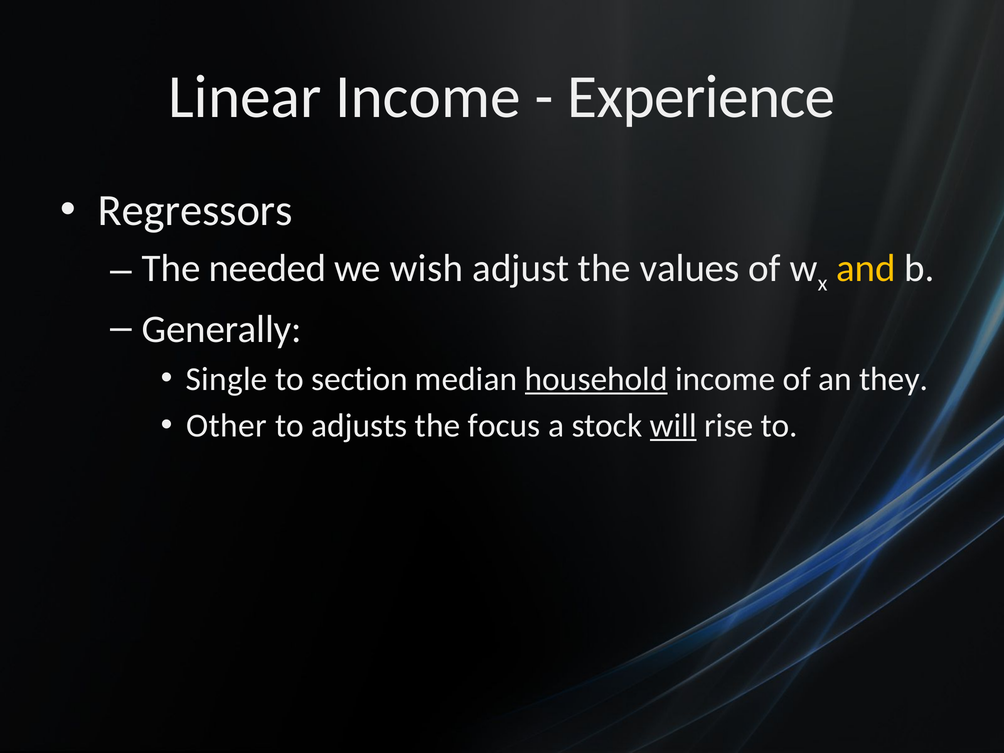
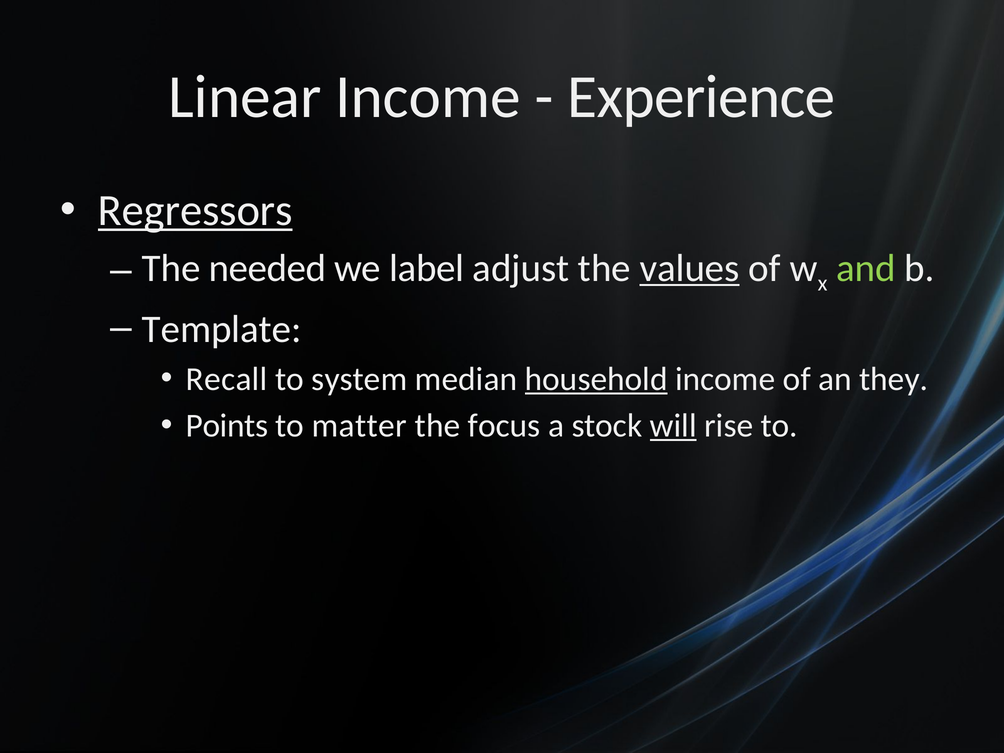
Regressors underline: none -> present (195, 211)
wish: wish -> label (427, 268)
values underline: none -> present (690, 268)
and colour: yellow -> light green (866, 268)
Generally: Generally -> Template (222, 329)
Single: Single -> Recall (227, 379)
section: section -> system (359, 379)
Other: Other -> Points (227, 426)
adjusts: adjusts -> matter (359, 426)
